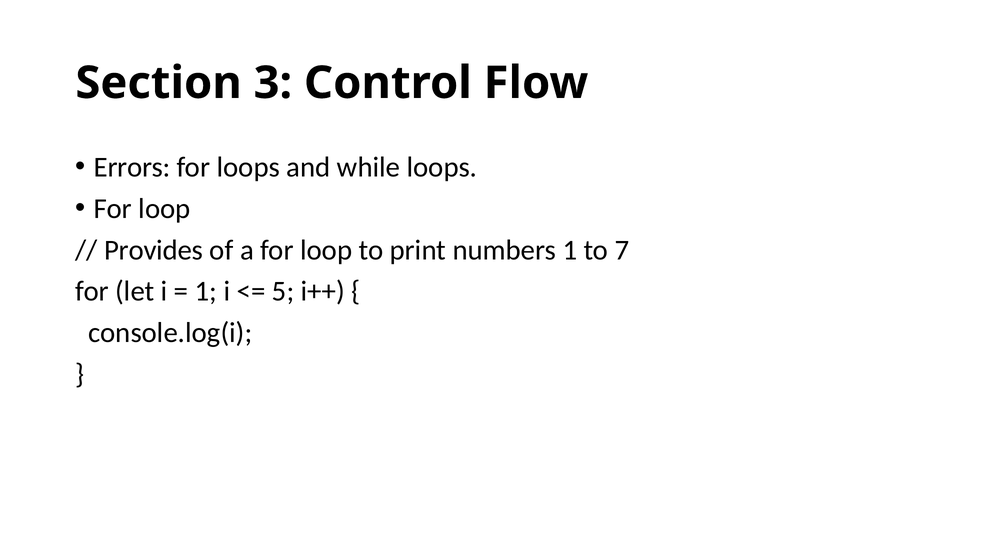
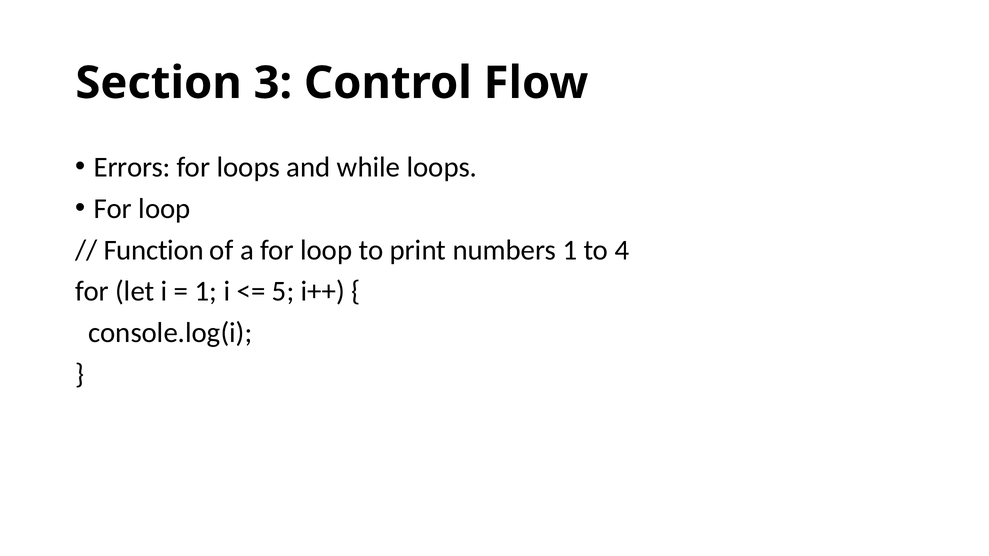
Provides: Provides -> Function (154, 250)
7: 7 -> 4 (622, 250)
